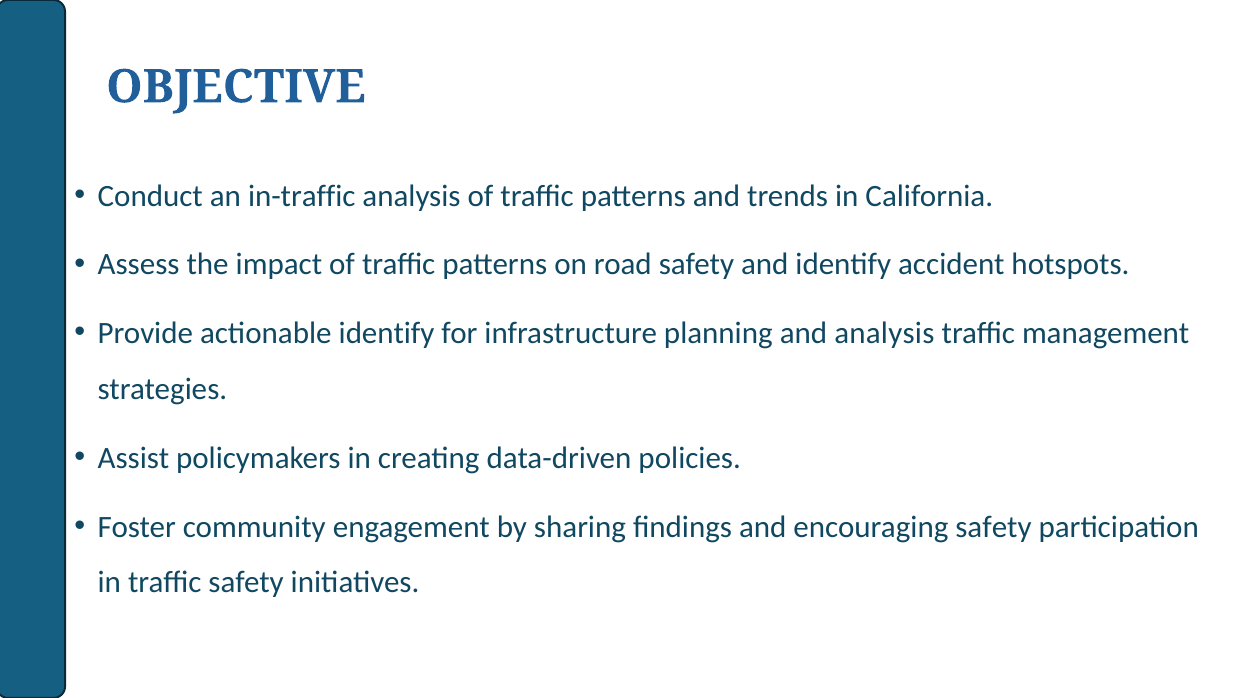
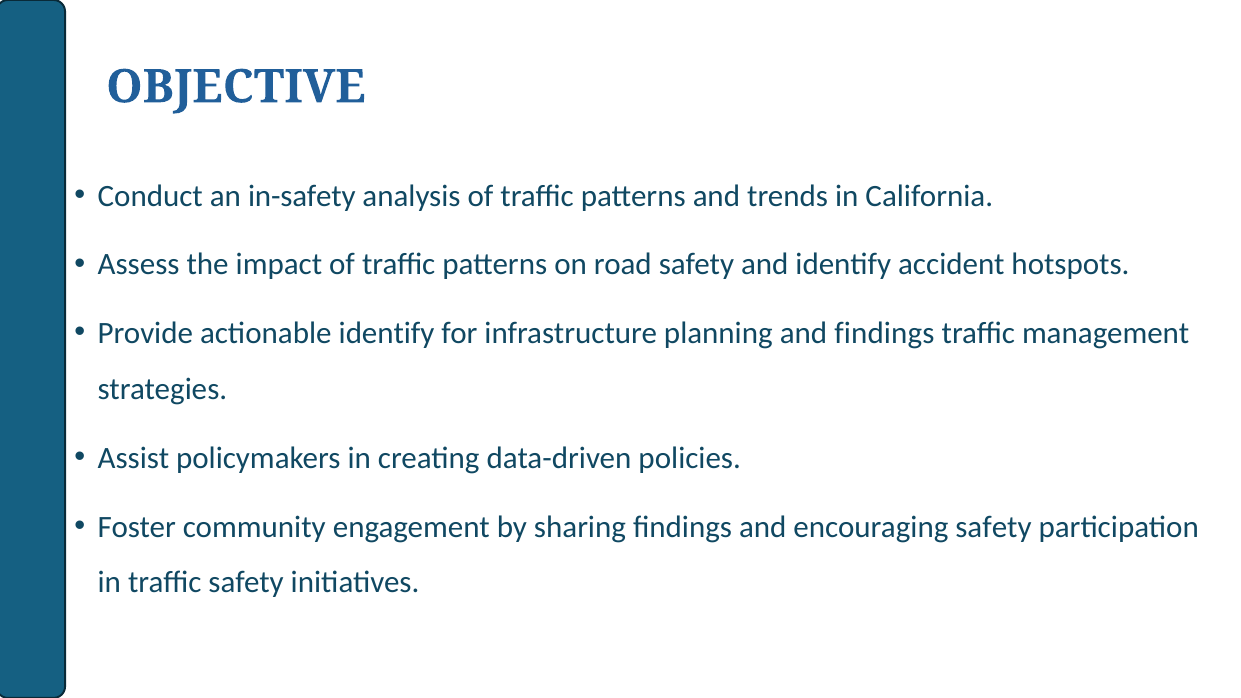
in-traffic: in-traffic -> in-safety (302, 196)
and analysis: analysis -> findings (884, 333)
